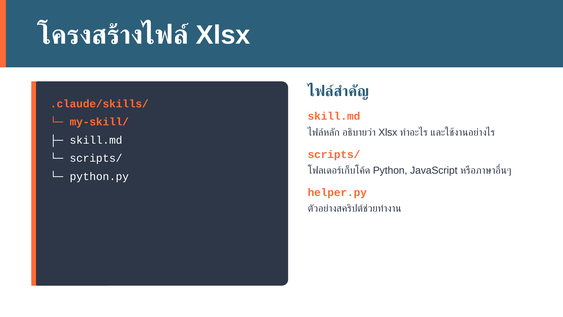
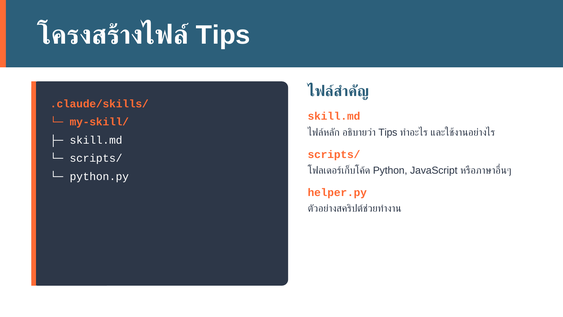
Xlsx: Xlsx -> Tips (223, 35)
Xlsx: Xlsx -> Tips (388, 132)
